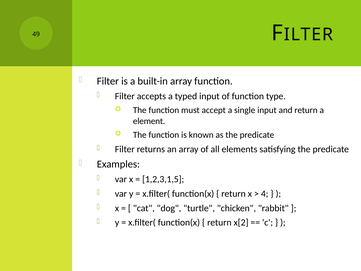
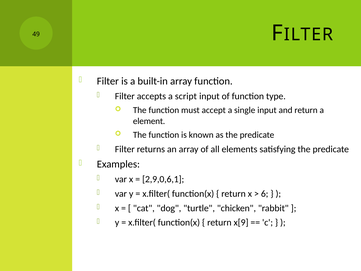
typed: typed -> script (186, 96)
1,2,3,1,5: 1,2,3,1,5 -> 2,9,0,6,1 (163, 179)
4: 4 -> 6 (265, 194)
x[2: x[2 -> x[9 (241, 222)
